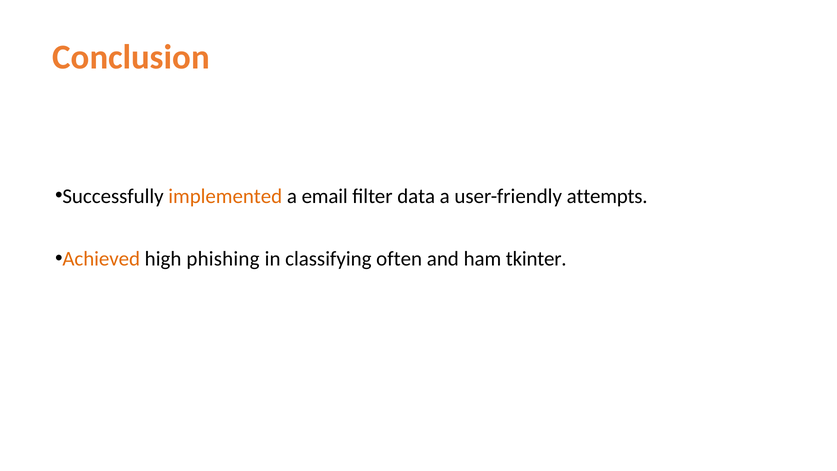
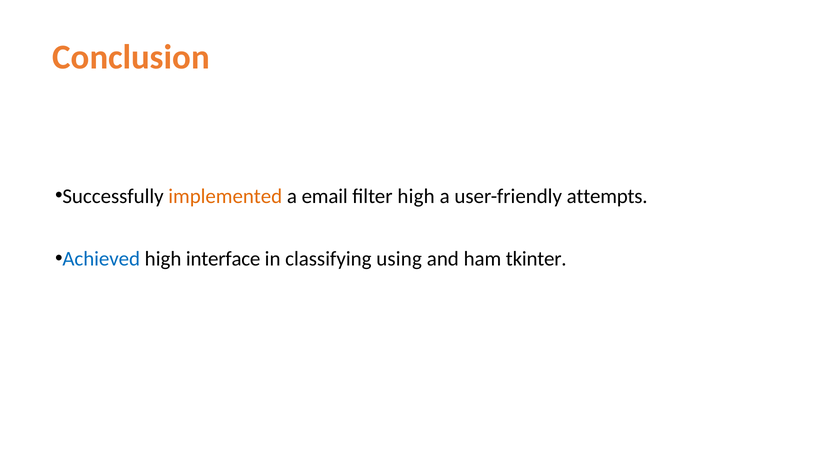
filter data: data -> high (416, 196)
Achieved colour: orange -> blue (101, 259)
phishing: phishing -> interface (223, 259)
often: often -> using (399, 259)
